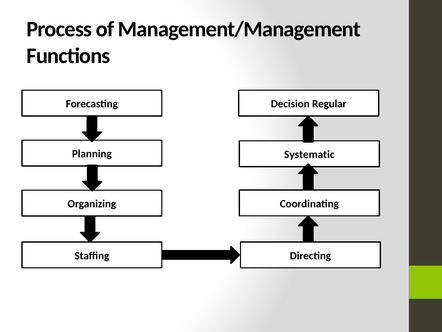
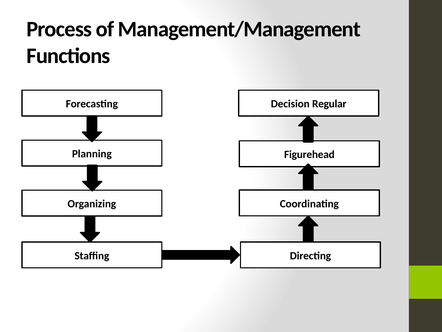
Systematic: Systematic -> Figurehead (309, 154)
